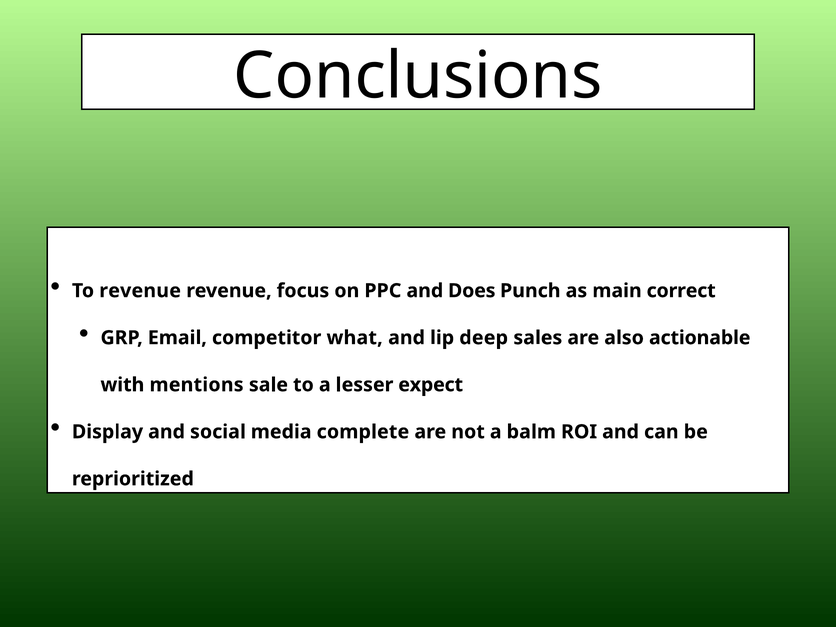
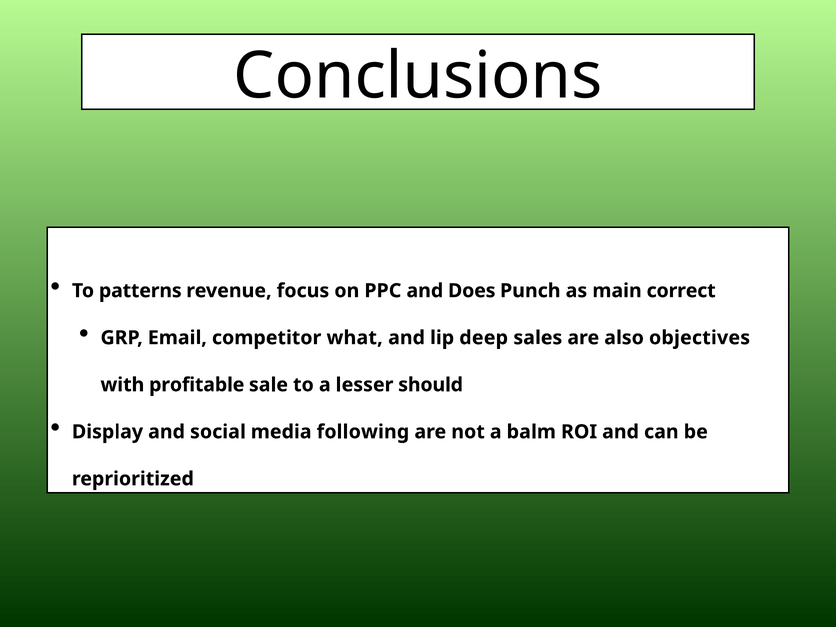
To revenue: revenue -> patterns (140, 291)
actionable: actionable -> objectives (700, 338)
mentions: mentions -> profitable (197, 385)
expect: expect -> should (431, 385)
complete: complete -> following (363, 432)
